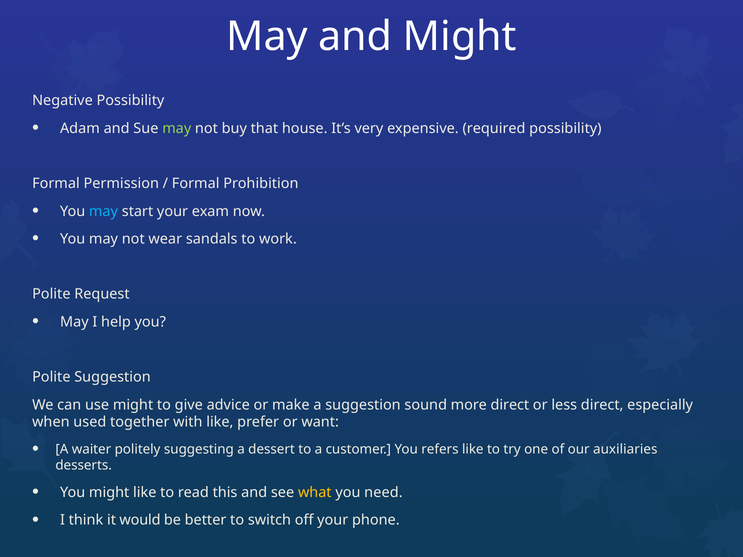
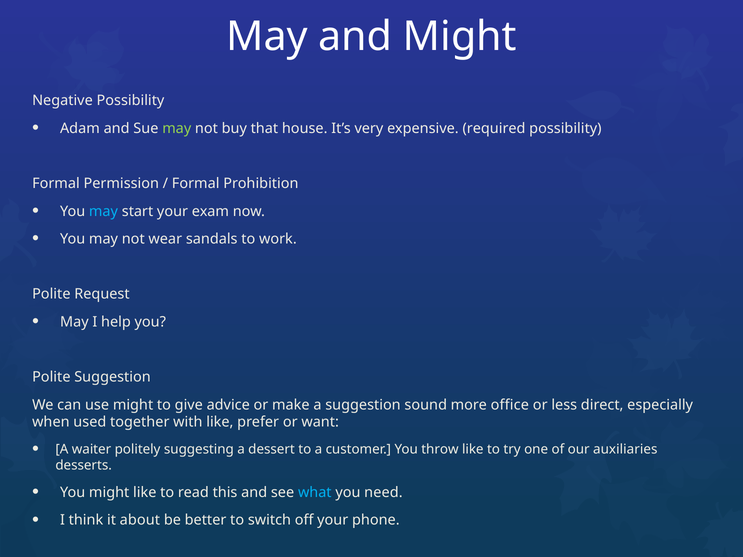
more direct: direct -> office (510, 405)
refers: refers -> throw (440, 449)
what colour: yellow -> light blue (315, 493)
would: would -> about (140, 520)
